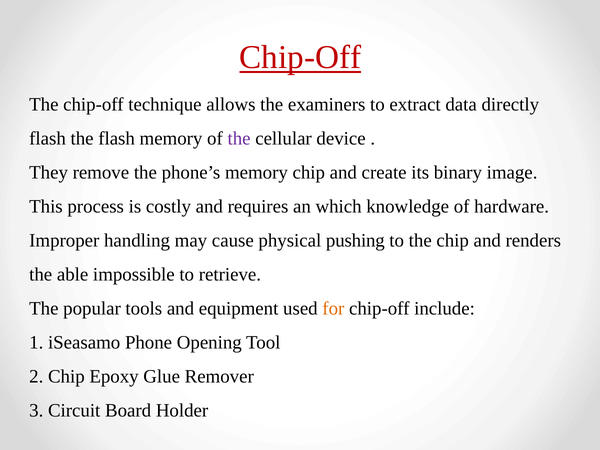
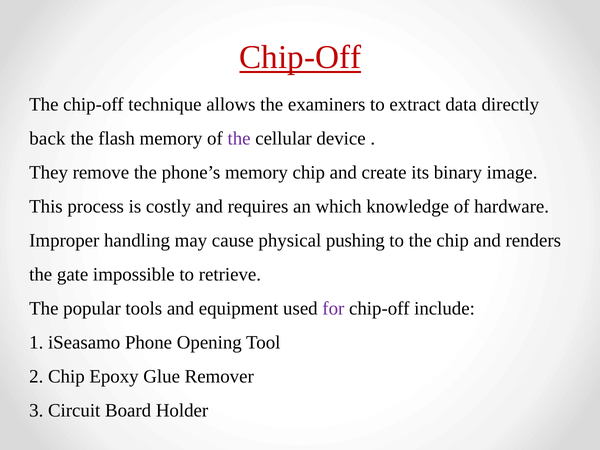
flash: flash -> back (47, 139)
able: able -> gate (73, 275)
for colour: orange -> purple (333, 309)
